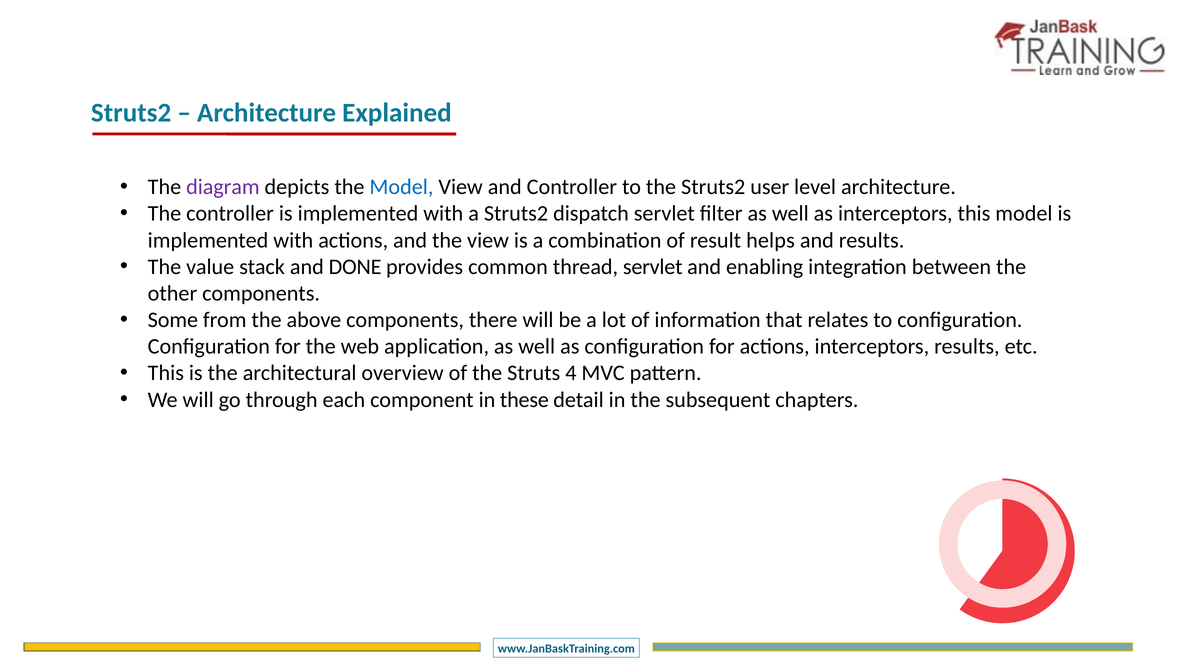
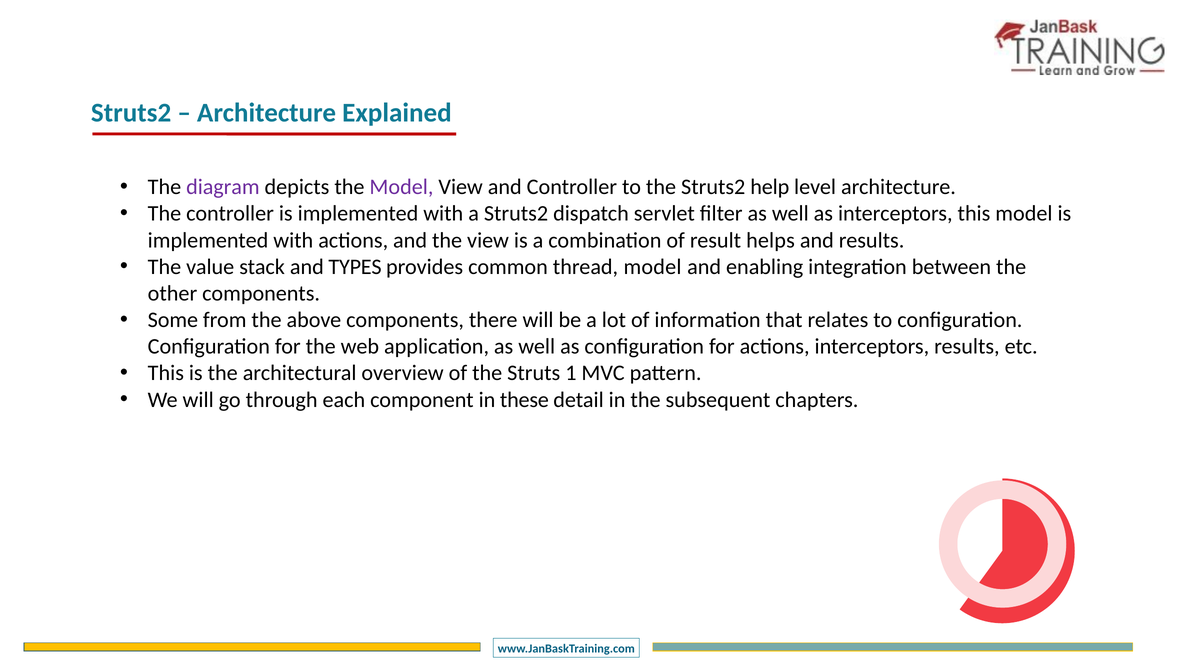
Model colour: blue -> purple (401, 187)
user: user -> help (770, 187)
DONE: DONE -> TYPES (355, 267)
thread servlet: servlet -> model (653, 267)
4: 4 -> 1 (571, 373)
